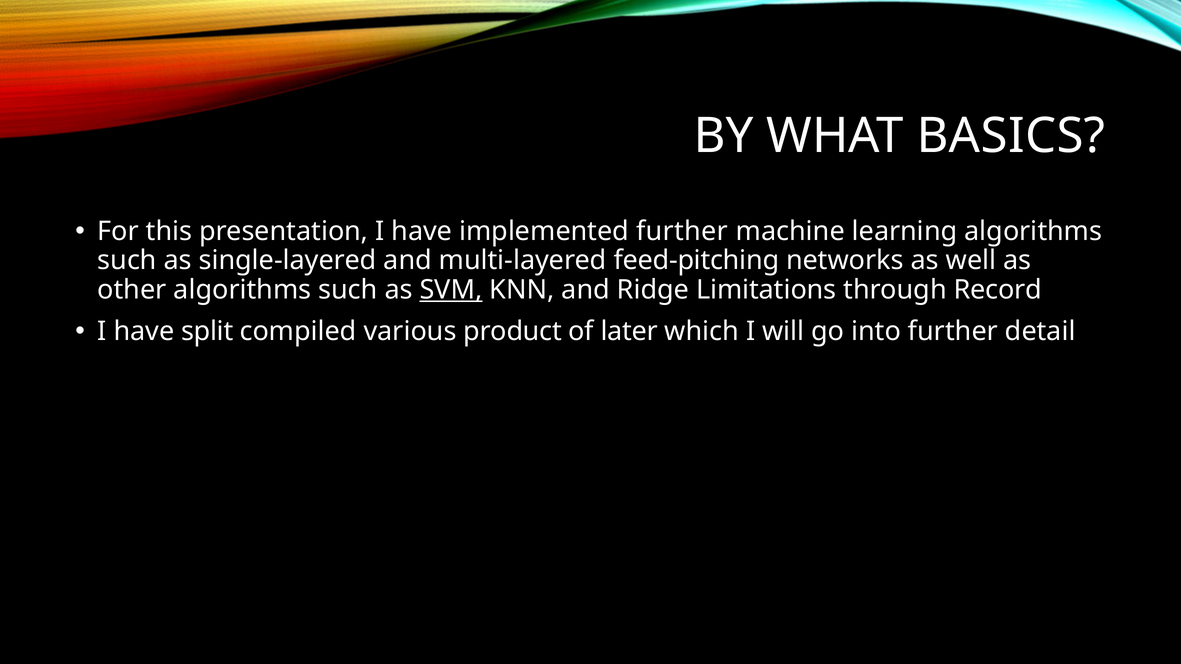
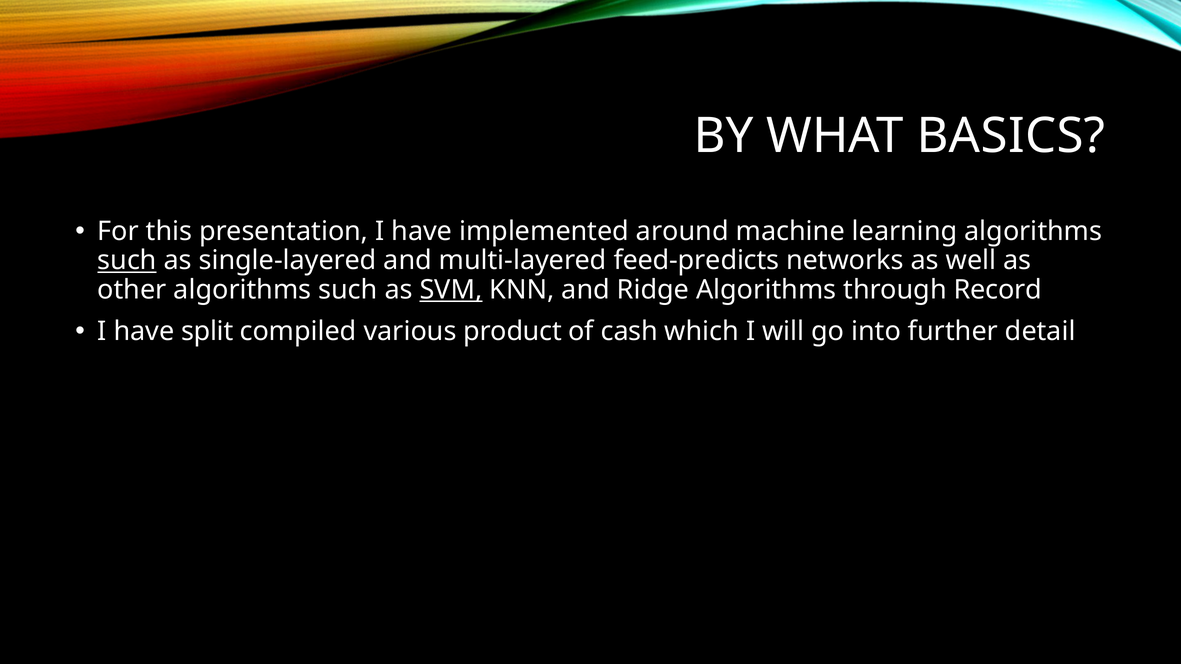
implemented further: further -> around (682, 231)
such underline: none -> present (127, 261)
feed-pitching: feed-pitching -> feed-predicts (696, 261)
Ridge Limitations: Limitations -> Algorithms (766, 290)
later: later -> cash (629, 331)
